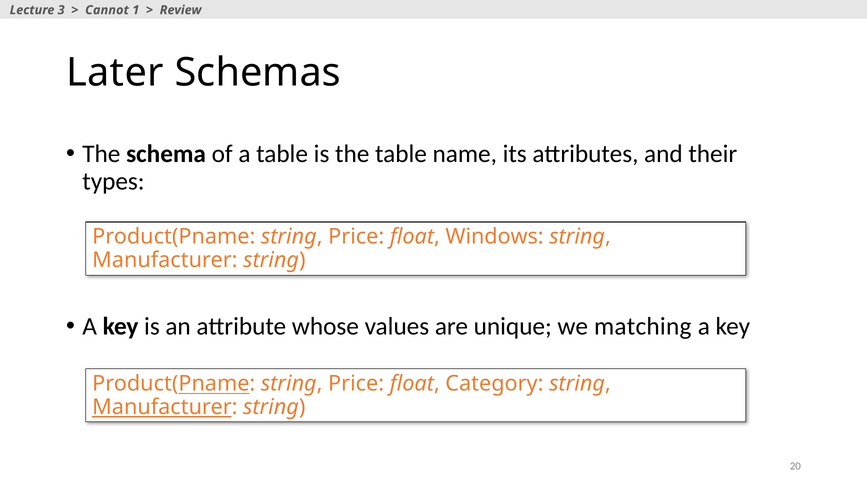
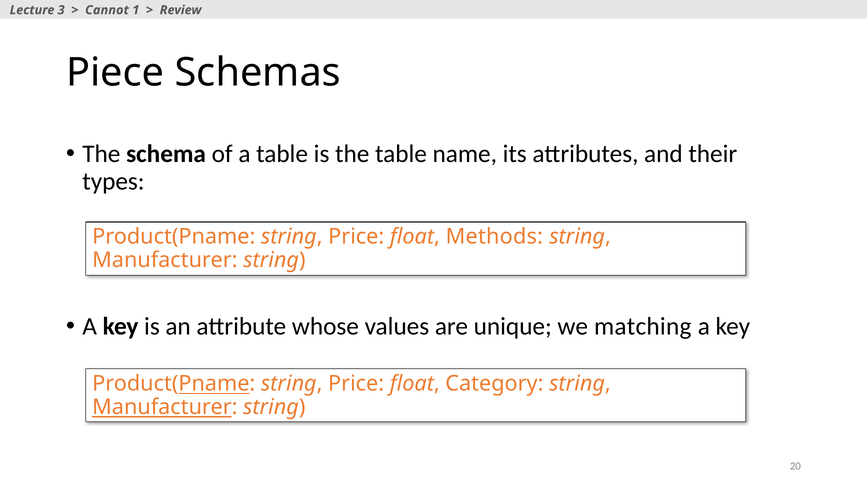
Later: Later -> Piece (115, 73)
Windows: Windows -> Methods (494, 237)
